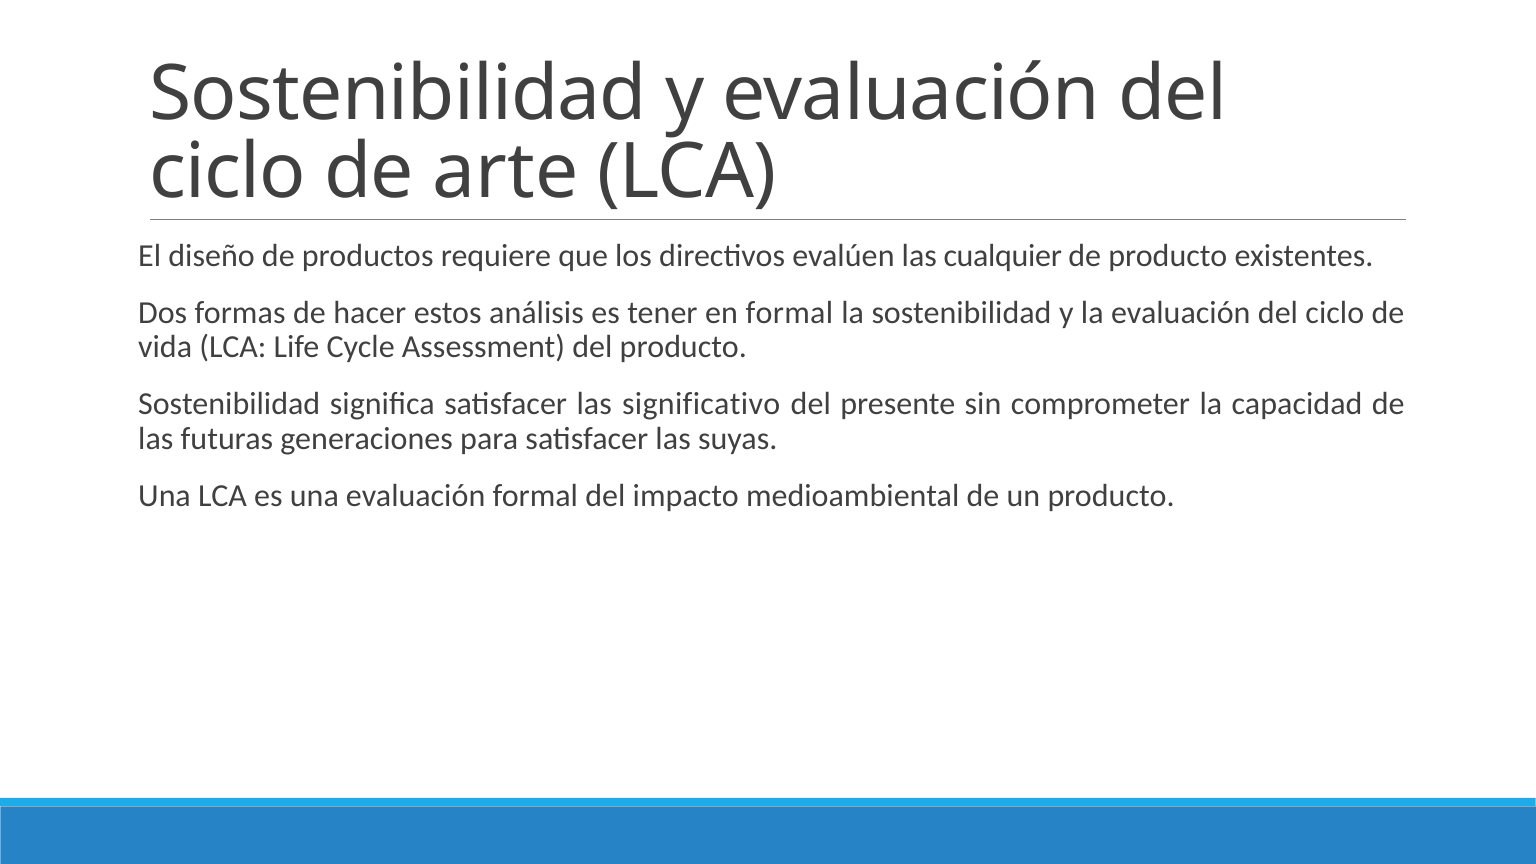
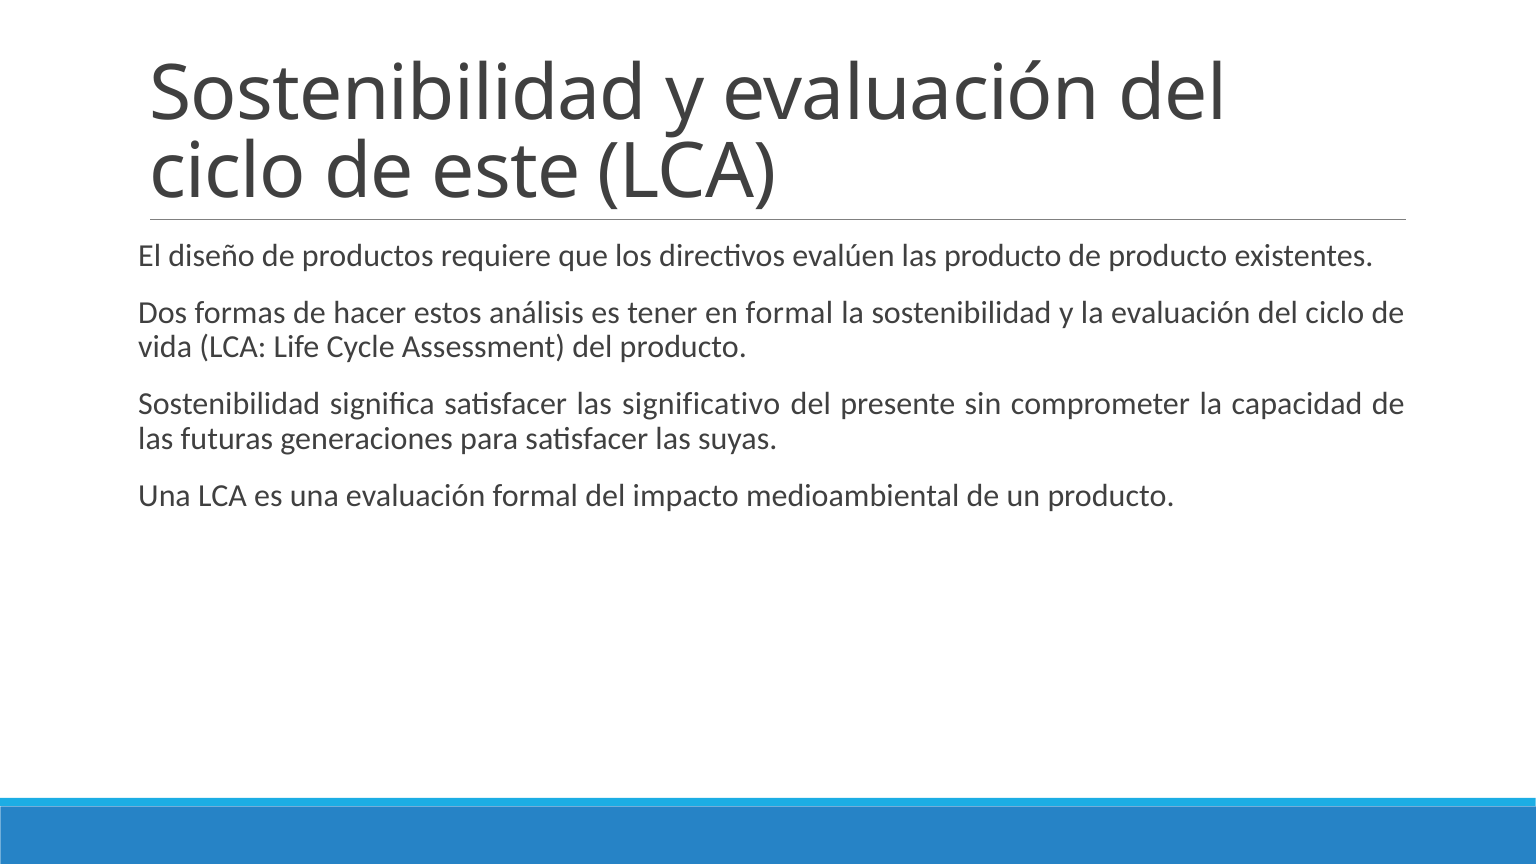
arte: arte -> este (506, 172)
las cualquier: cualquier -> producto (1003, 255)
